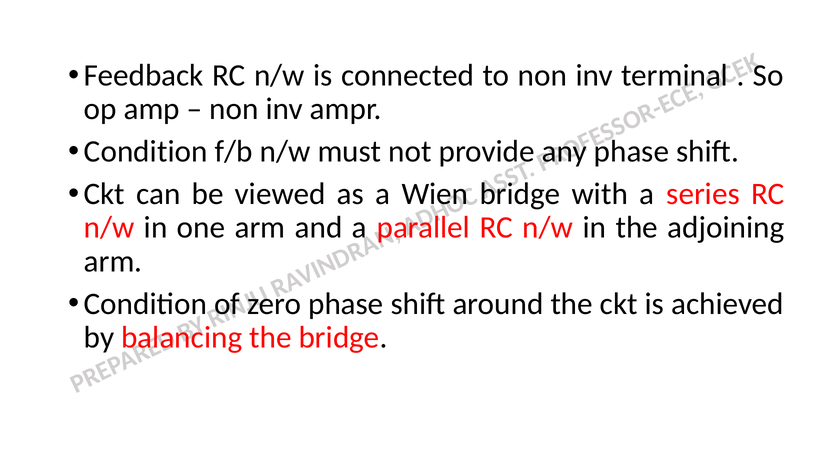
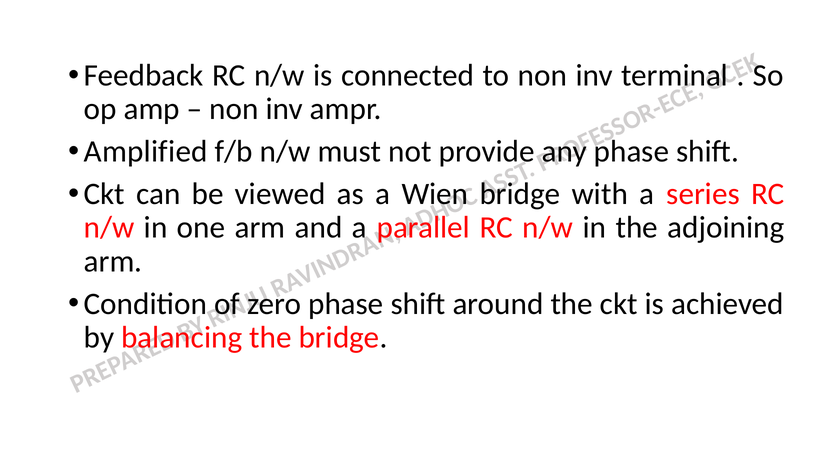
Condition: Condition -> Amplified (146, 152)
